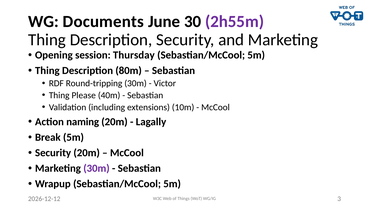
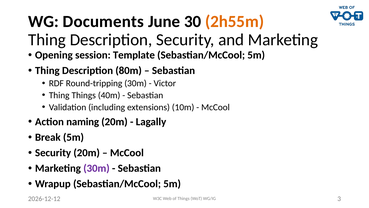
2h55m colour: purple -> orange (235, 21)
Thursday: Thursday -> Template (134, 55)
Thing Please: Please -> Things (84, 95)
